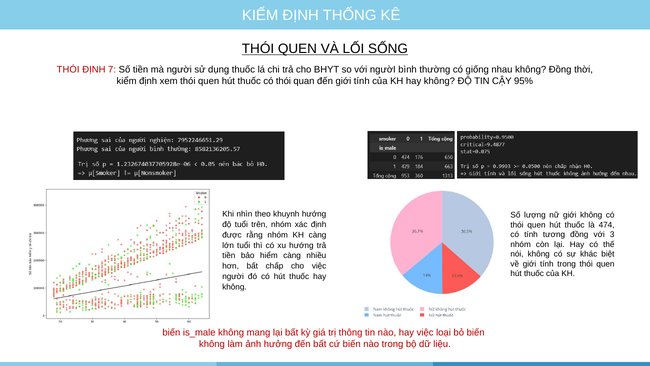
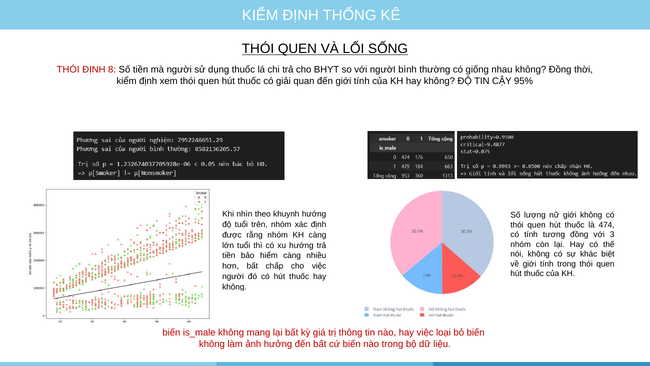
7: 7 -> 8 (112, 69)
thuốc có thói: thói -> giải (283, 81)
